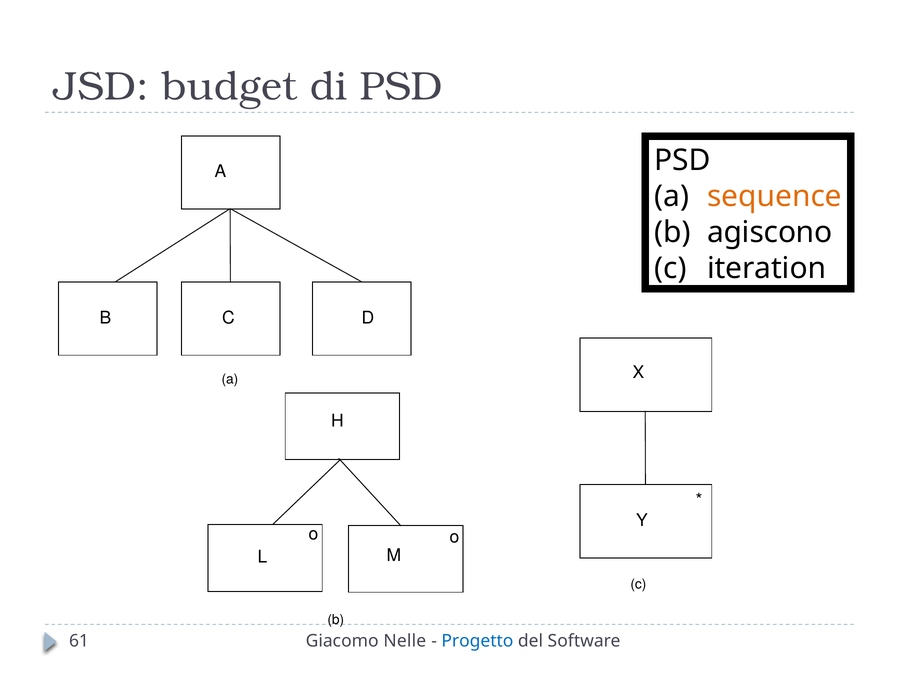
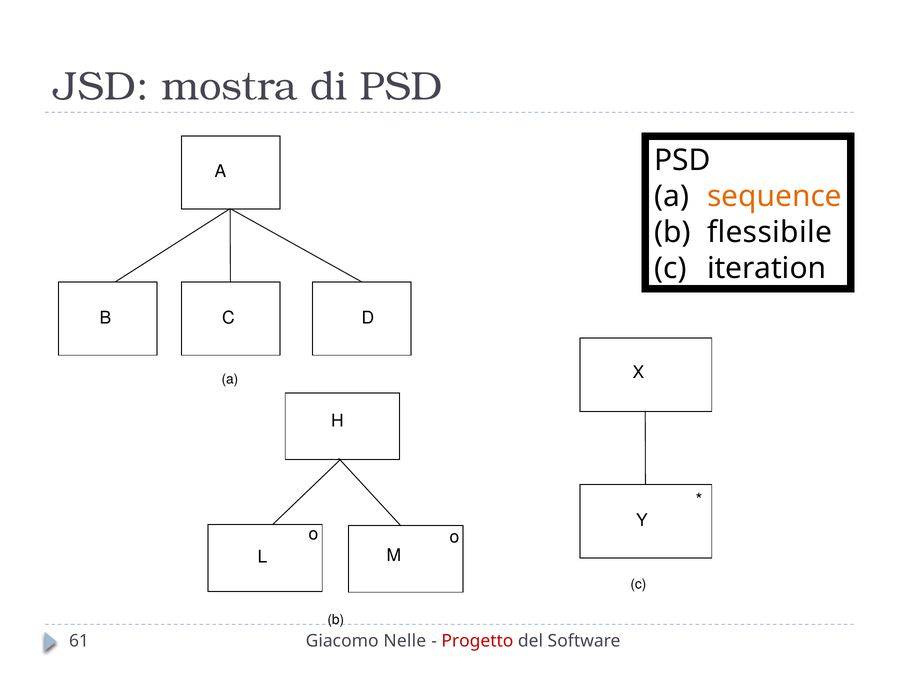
budget: budget -> mostra (230, 87)
agiscono: agiscono -> flessibile (770, 232)
Progetto colour: blue -> red (477, 641)
